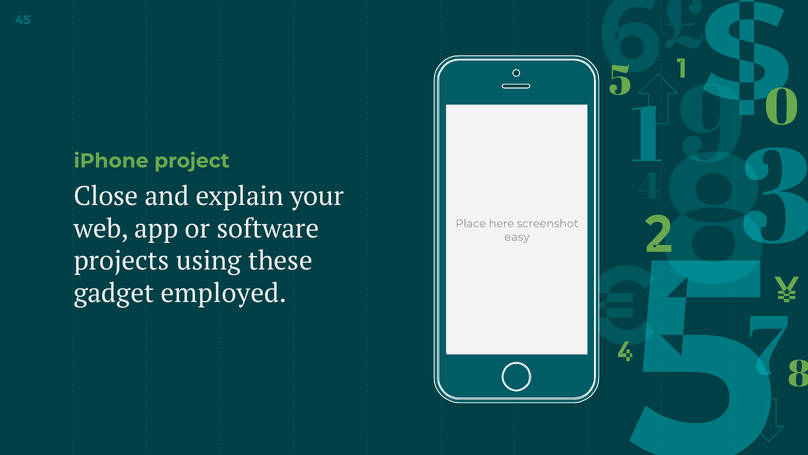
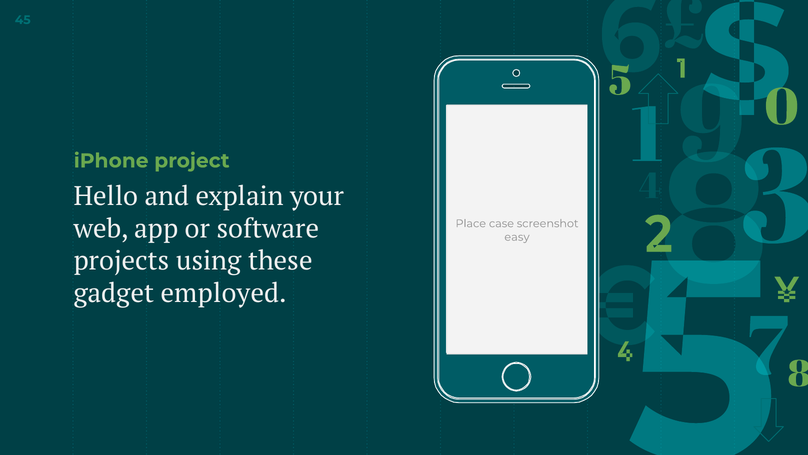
Close: Close -> Hello (106, 196)
here: here -> case (501, 223)
